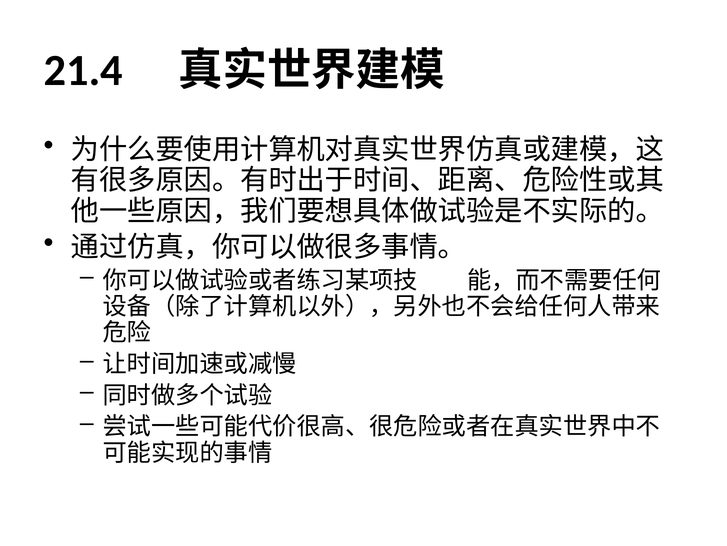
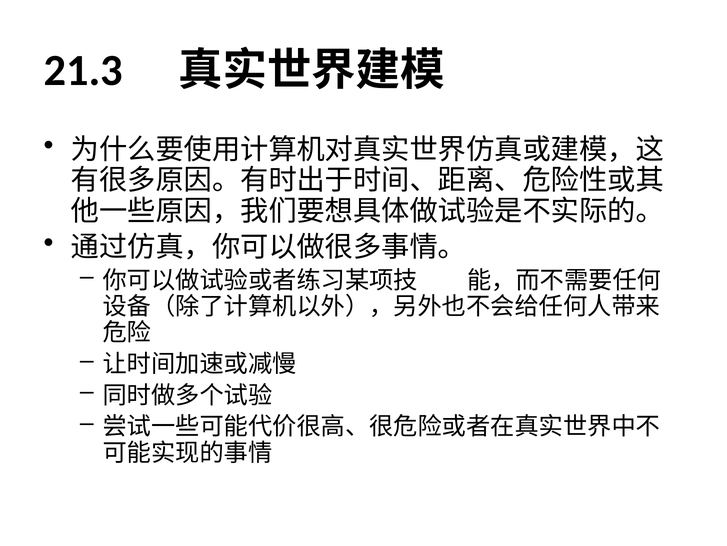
21.4: 21.4 -> 21.3 (83, 70)
